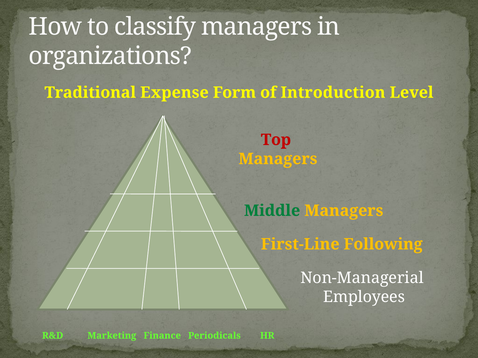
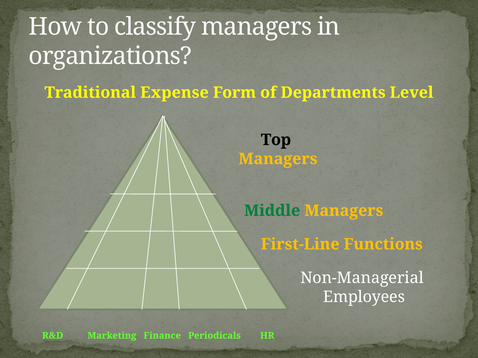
Introduction: Introduction -> Departments (333, 93)
Top colour: red -> black (276, 140)
Following: Following -> Functions (383, 245)
